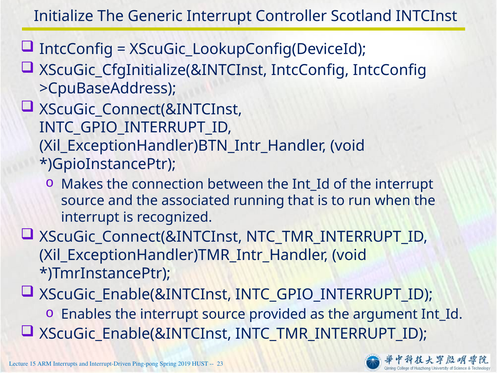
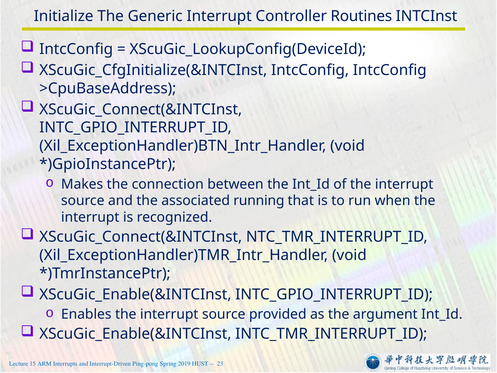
Scotland: Scotland -> Routines (361, 16)
